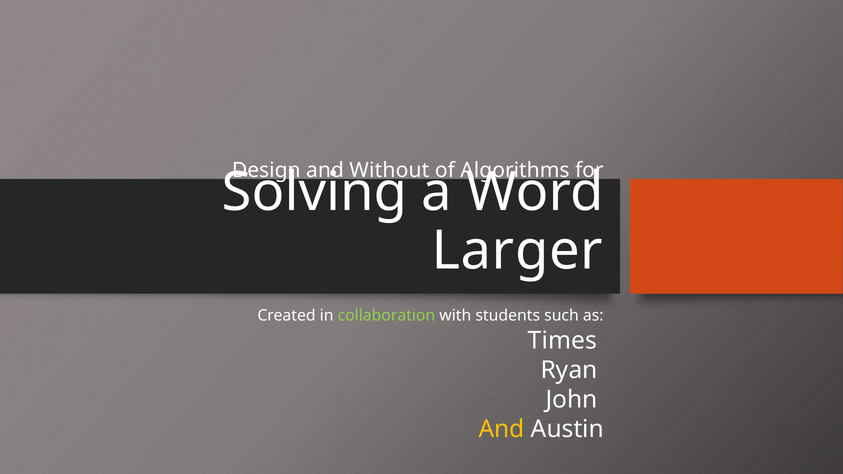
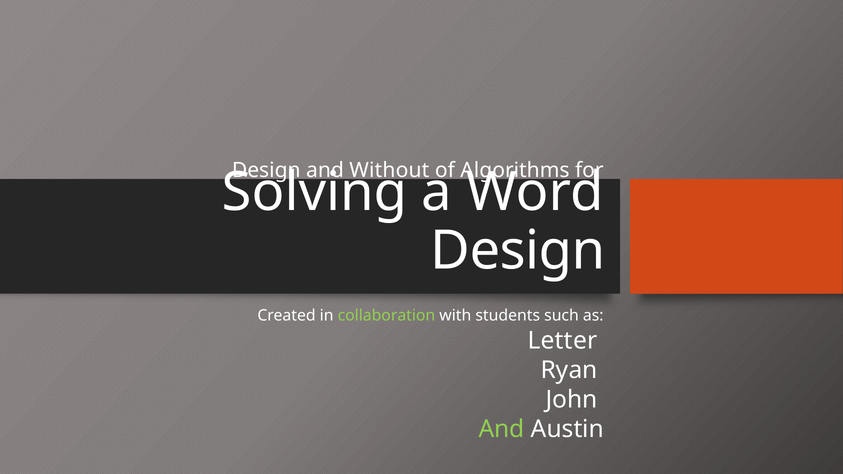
Larger: Larger -> Design (518, 251)
Times: Times -> Letter (562, 341)
And colour: yellow -> light green (502, 430)
